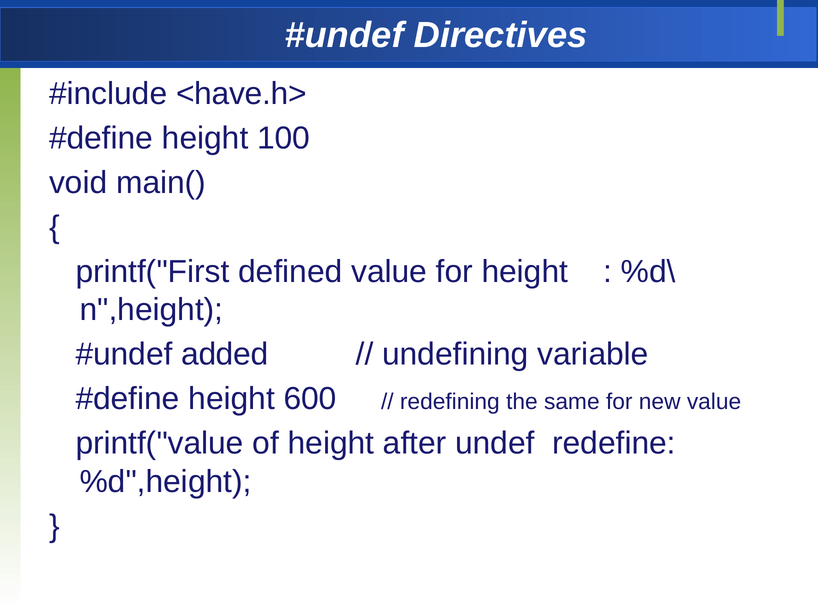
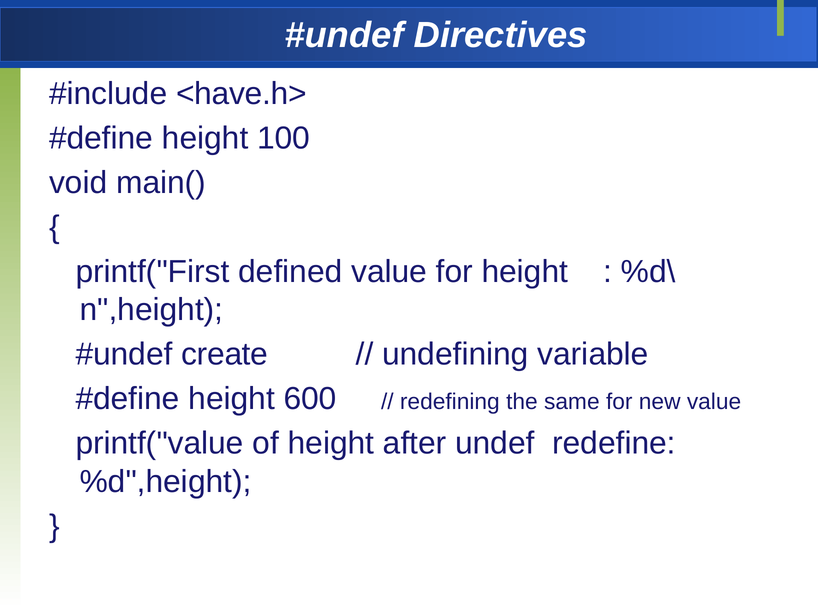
added: added -> create (225, 355)
